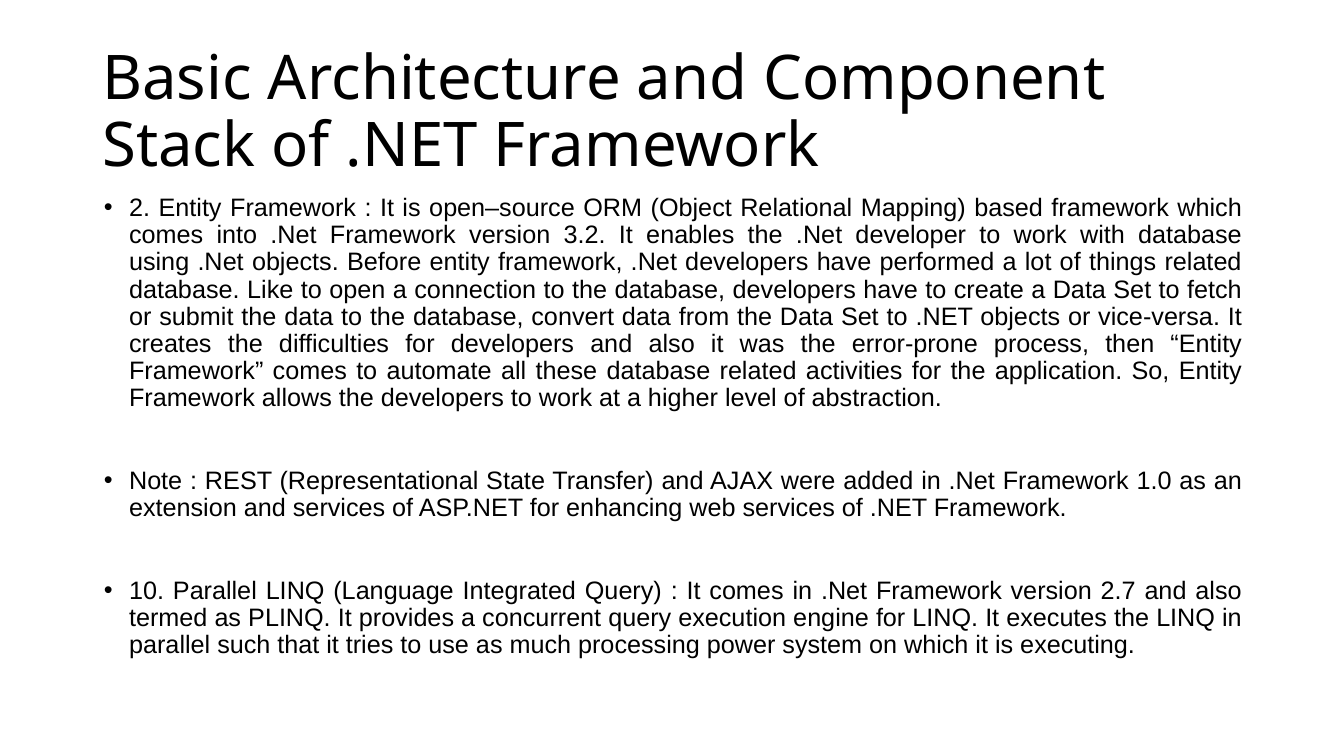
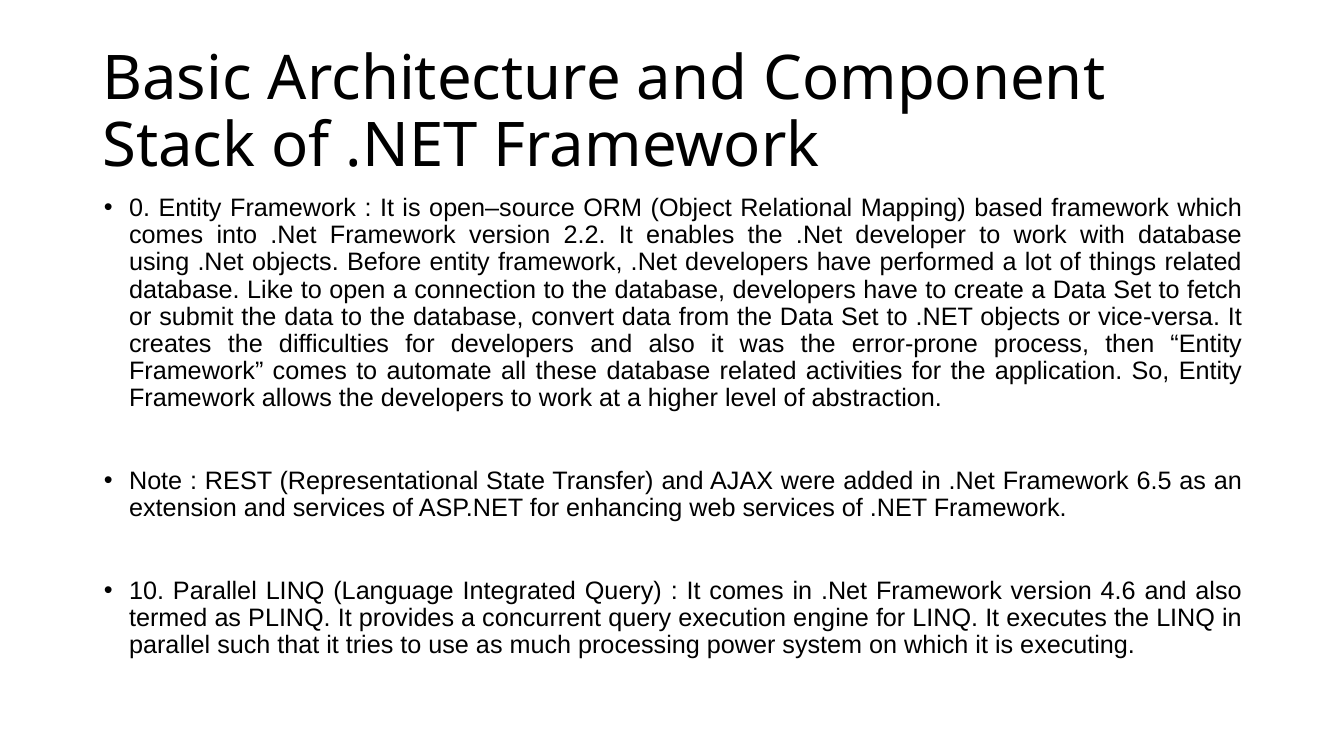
2: 2 -> 0 (140, 208)
3.2: 3.2 -> 2.2 (585, 235)
1.0: 1.0 -> 6.5 (1154, 481)
2.7: 2.7 -> 4.6 (1118, 591)
